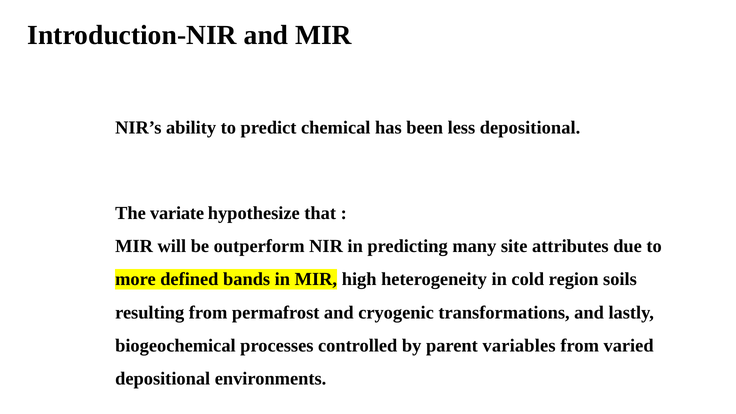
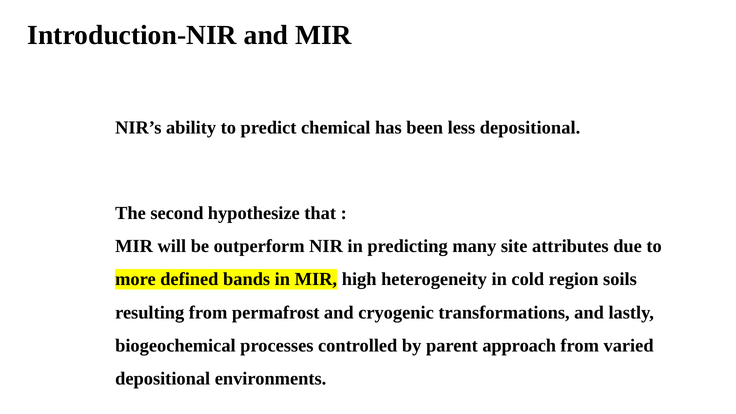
variate: variate -> second (177, 213)
variables: variables -> approach (519, 346)
